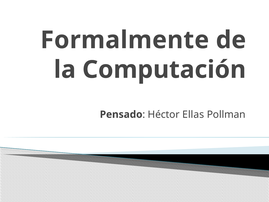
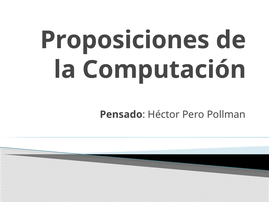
Formalmente: Formalmente -> Proposiciones (125, 40)
Ellas: Ellas -> Pero (193, 114)
